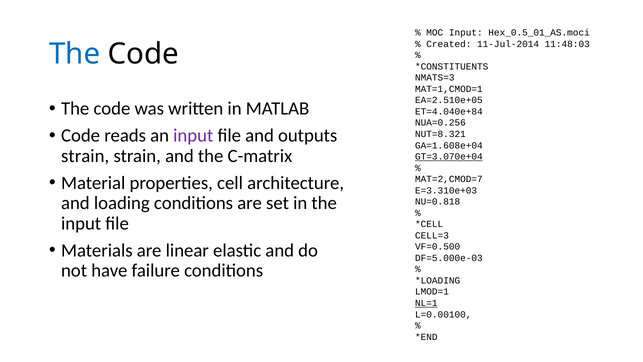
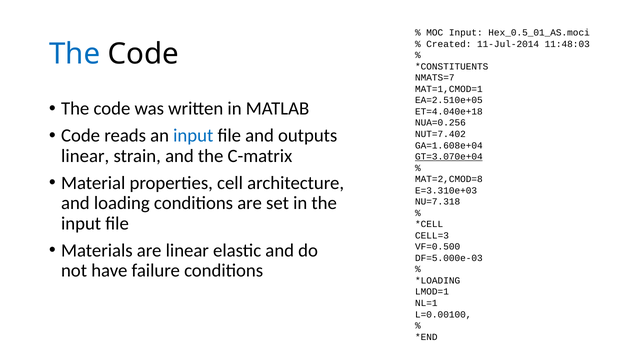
NMATS=3: NMATS=3 -> NMATS=7 (435, 78)
ET=4.040e+84: ET=4.040e+84 -> ET=4.040e+18 (449, 112)
input colour: purple -> blue (193, 136)
NUT=8.321: NUT=8.321 -> NUT=7.402 (440, 134)
strain: strain -> linear (85, 156)
MAT=2,CMOD=7: MAT=2,CMOD=7 -> MAT=2,CMOD=8 (449, 179)
NU=0.818: NU=0.818 -> NU=7.318 (438, 202)
NL=1 underline: present -> none (426, 303)
